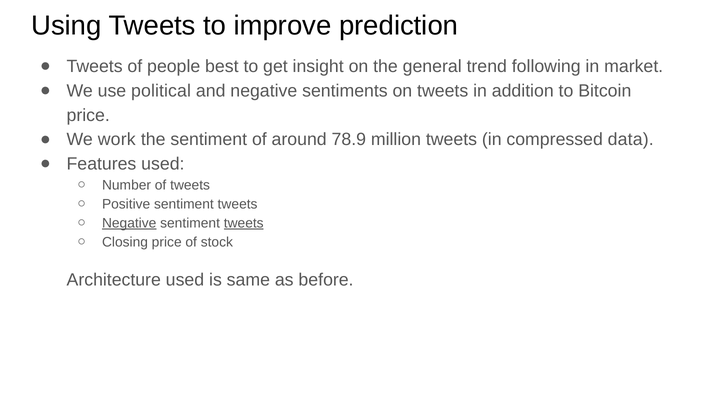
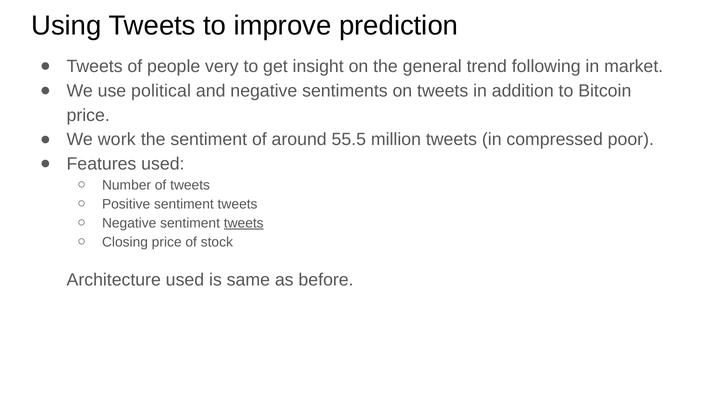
best: best -> very (222, 66)
78.9: 78.9 -> 55.5 (349, 140)
data: data -> poor (631, 140)
Negative underline: present -> none (129, 223)
